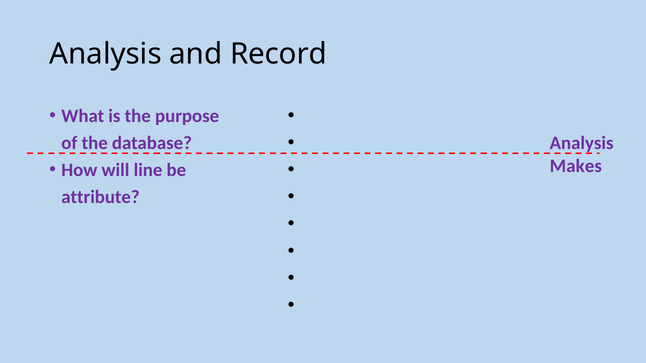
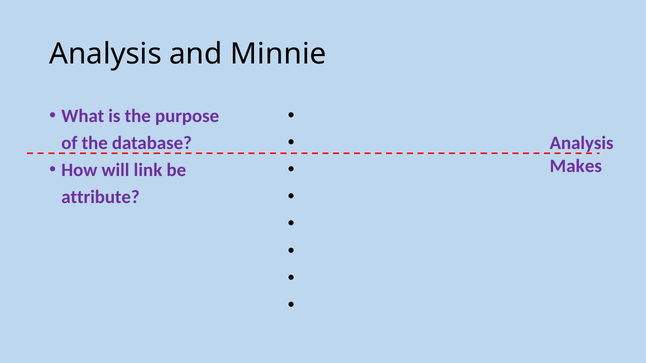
Record: Record -> Minnie (278, 54)
line: line -> link (148, 170)
